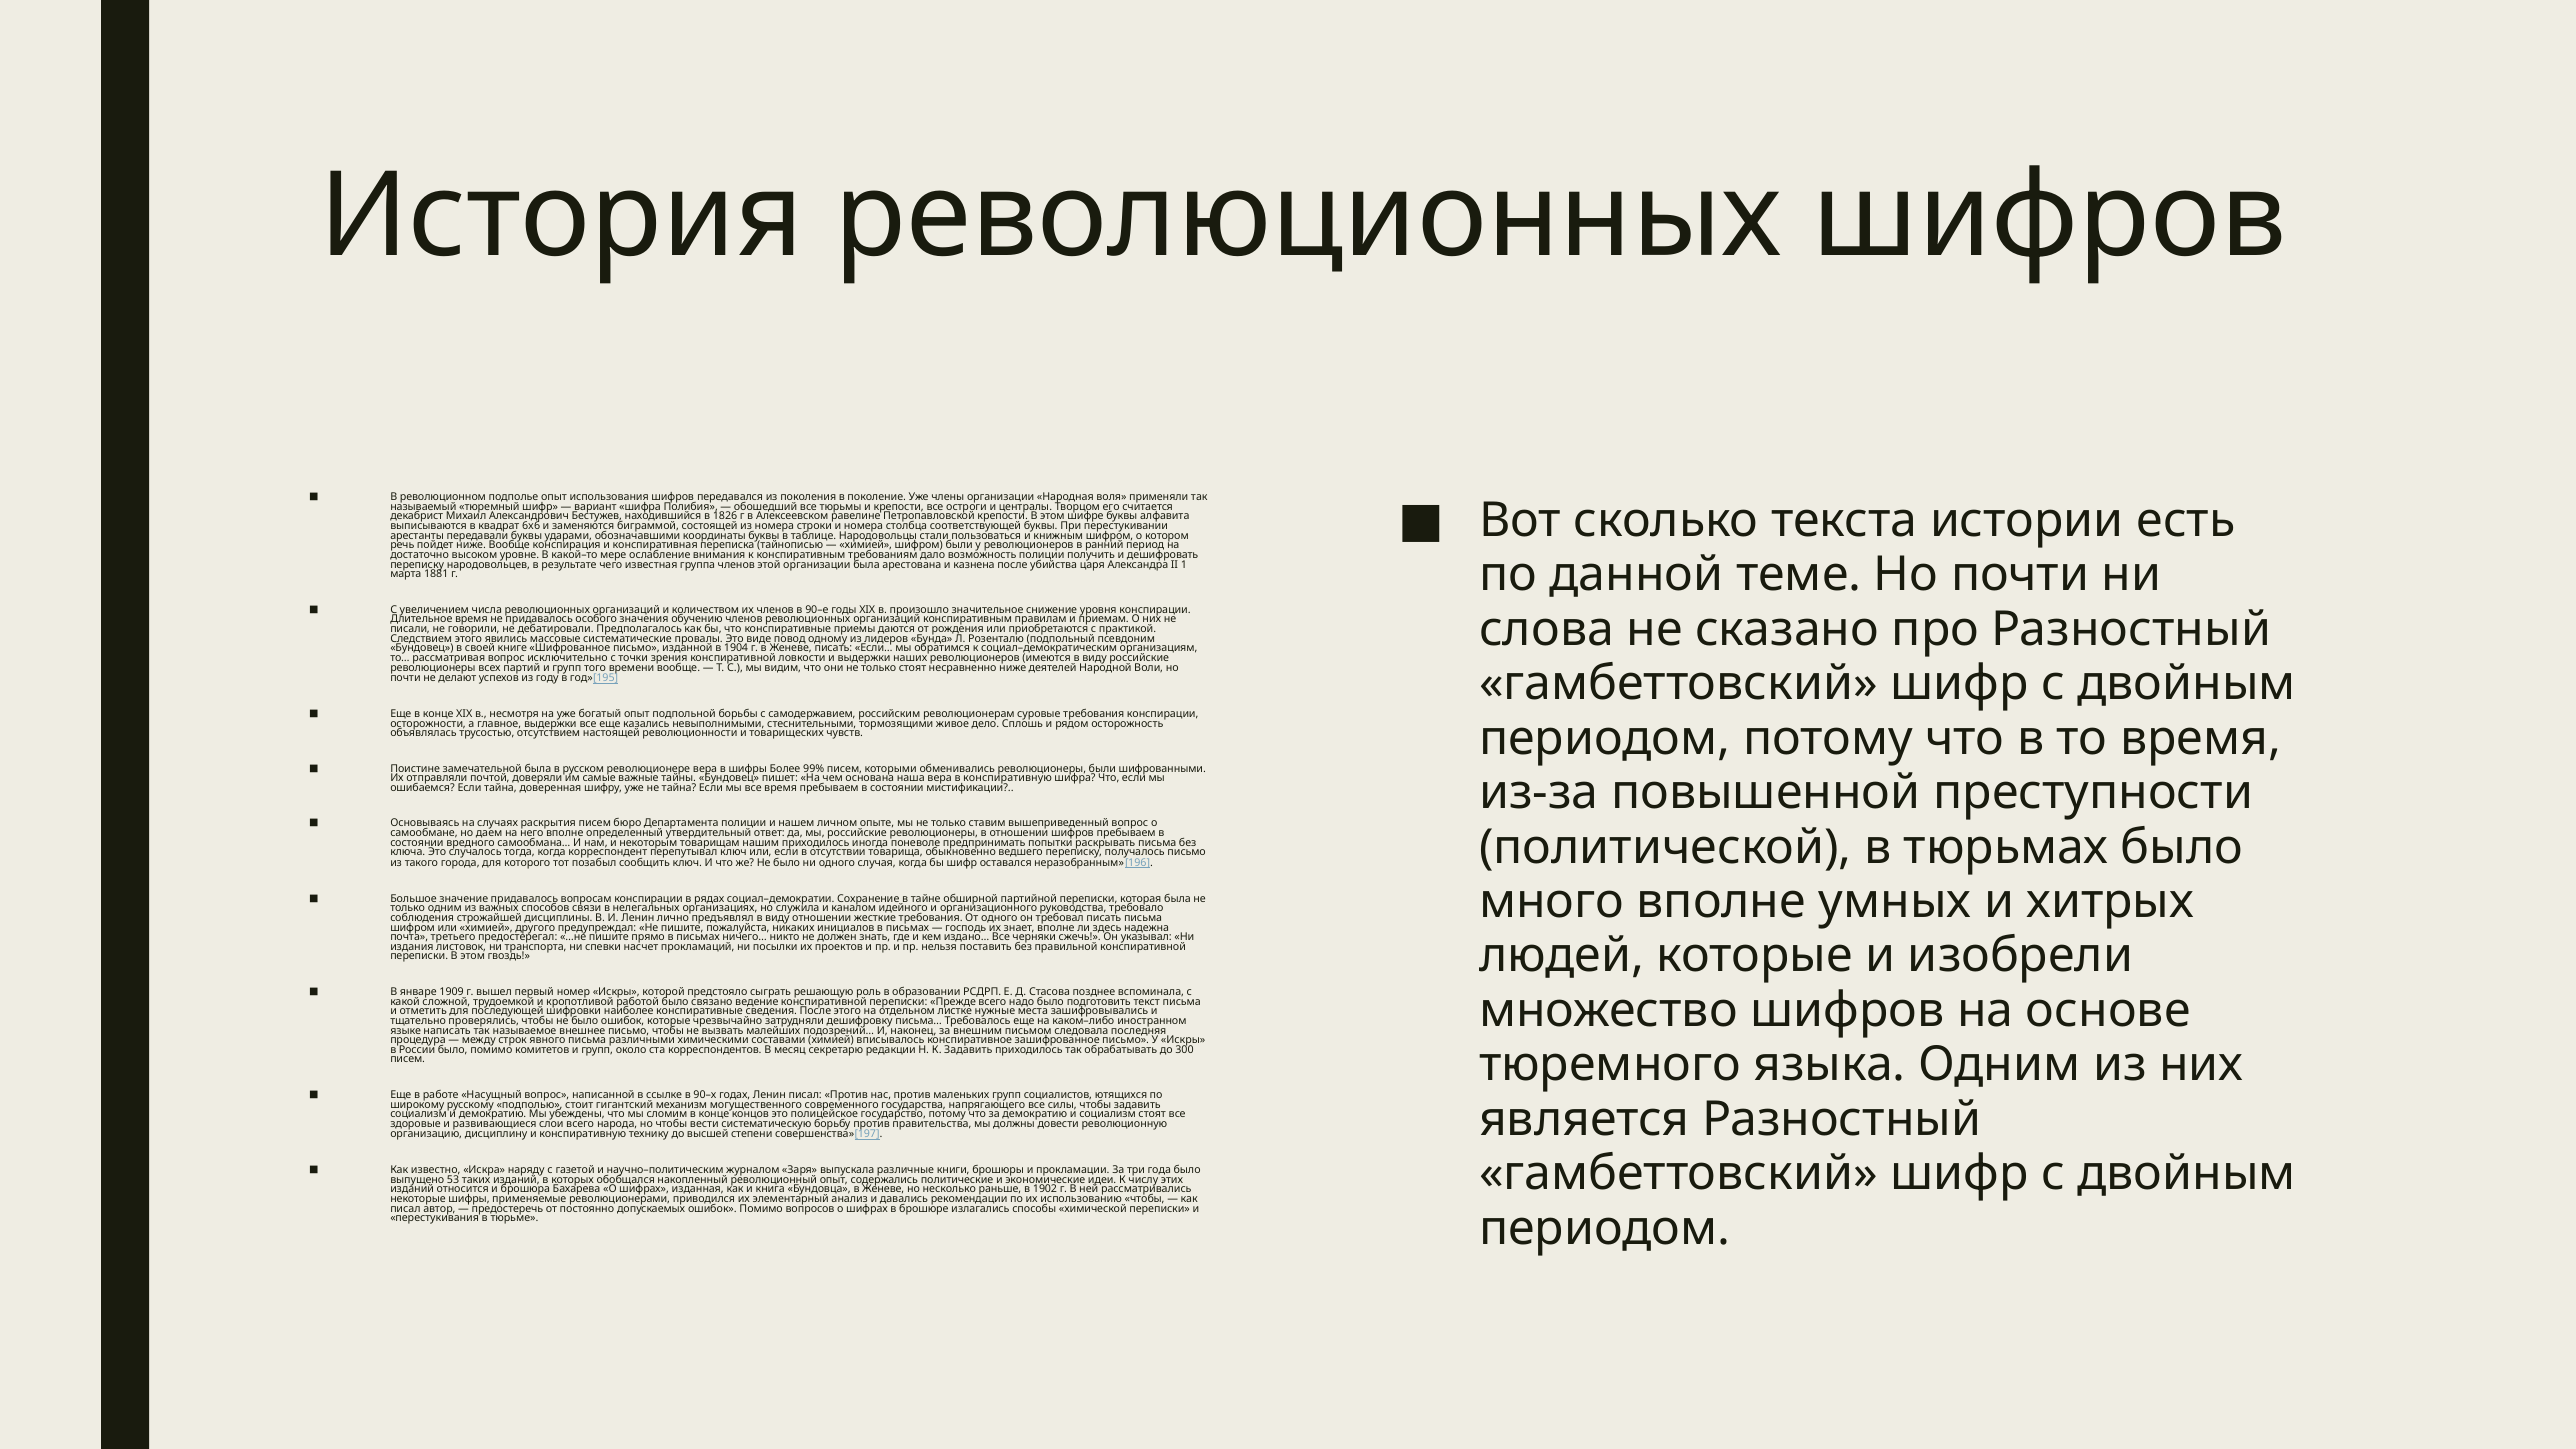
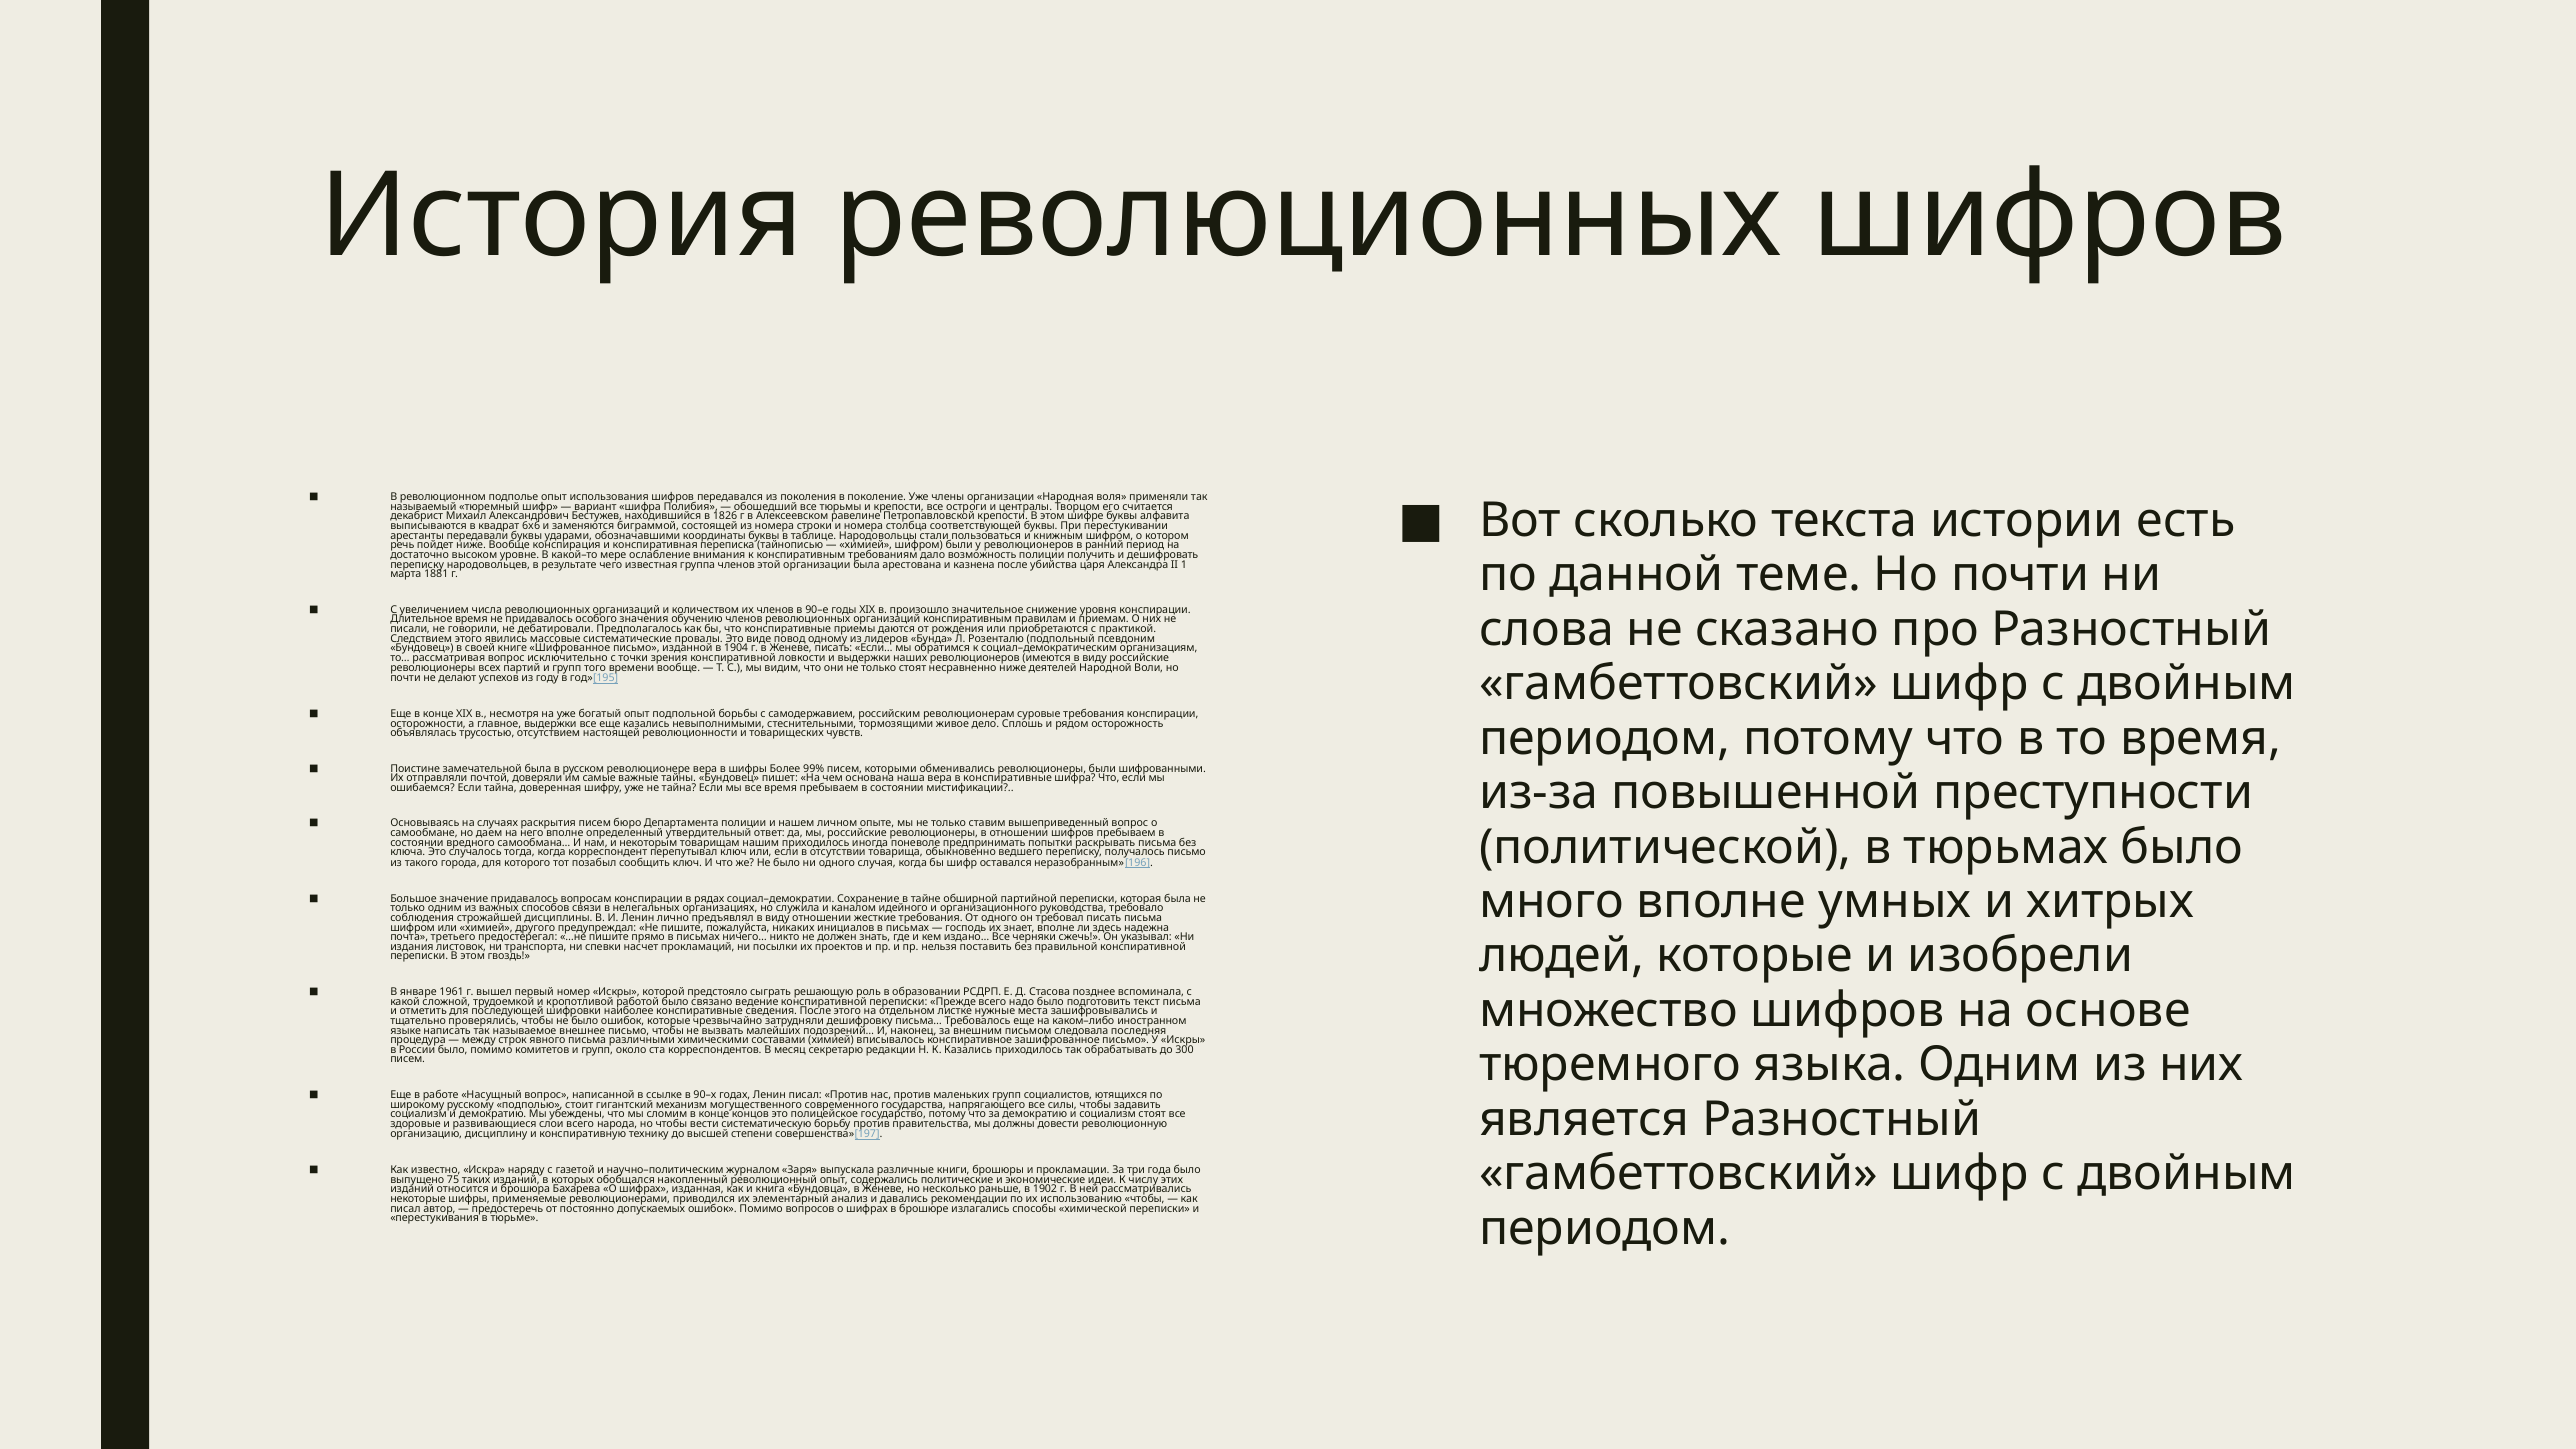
в конспиративную: конспиративную -> конспиративные (1008, 778)
1909: 1909 -> 1961 (452, 992)
К Задавить: Задавить -> Казались (968, 1050)
53: 53 -> 75 (453, 1180)
